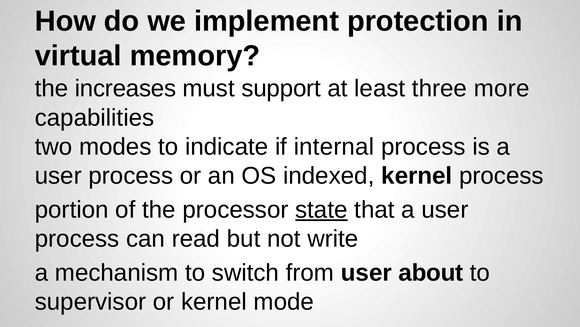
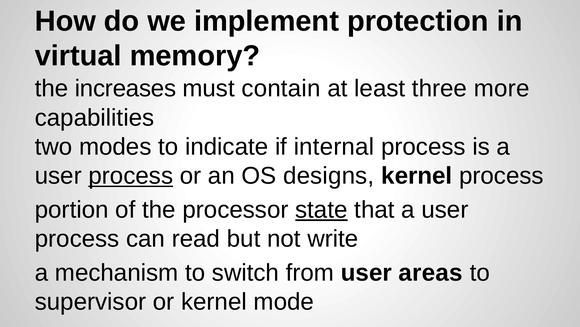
support: support -> contain (281, 88)
process underline: none -> present (131, 175)
indexed: indexed -> designs (329, 175)
about: about -> areas (431, 272)
